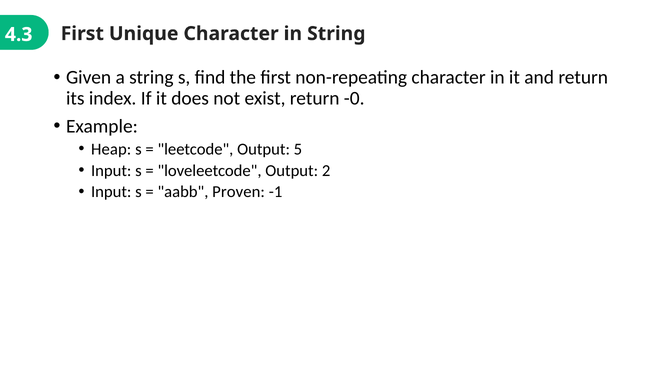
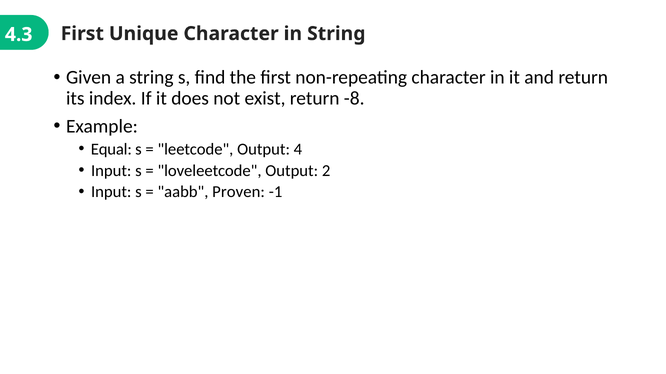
-0: -0 -> -8 (354, 98)
Heap: Heap -> Equal (111, 149)
5: 5 -> 4 (298, 149)
